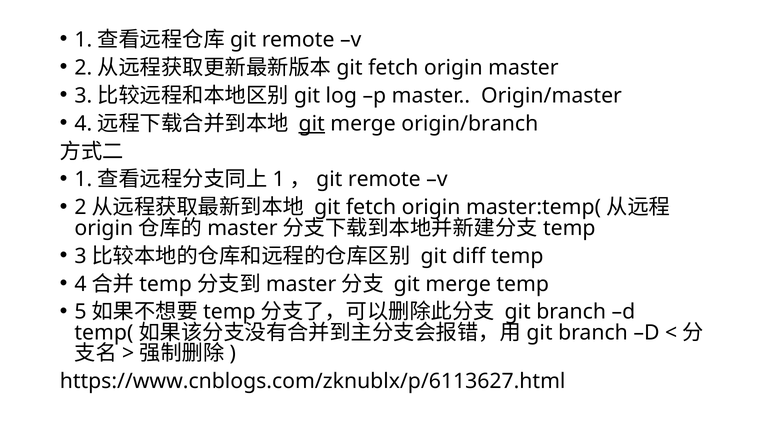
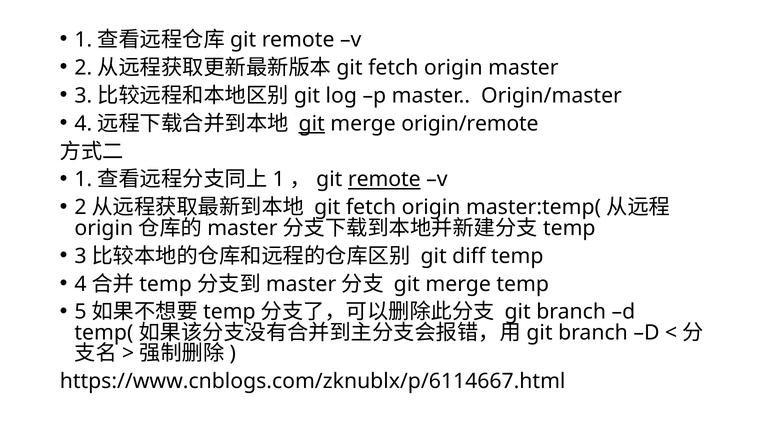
origin/branch: origin/branch -> origin/remote (470, 124)
remote underline: none -> present (384, 179)
https://www.cnblogs.com/zknublx/p/6113627.html: https://www.cnblogs.com/zknublx/p/6113627.html -> https://www.cnblogs.com/zknublx/p/6114667.html (313, 381)
